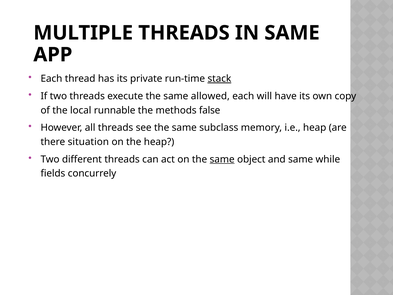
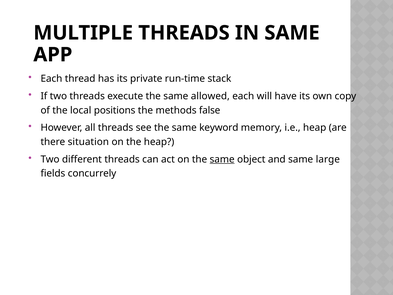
stack underline: present -> none (219, 79)
runnable: runnable -> positions (115, 110)
subclass: subclass -> keyword (219, 128)
while: while -> large (328, 159)
